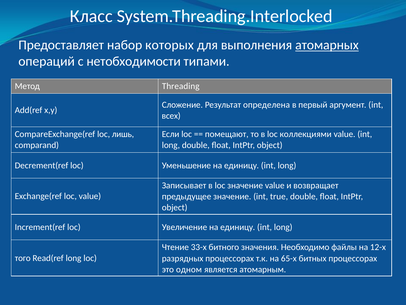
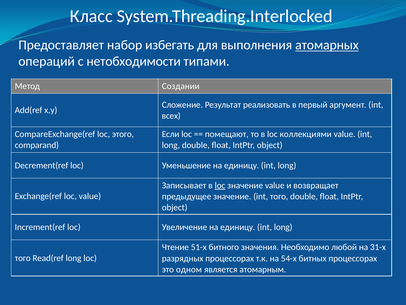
которых: которых -> избегать (170, 45)
Threading: Threading -> Создании (181, 86)
определена: определена -> реализовать (267, 105)
лишь: лишь -> этого (123, 134)
loc underline: none -> present (220, 185)
int true: true -> того (279, 196)
33-х: 33-х -> 51-х (199, 247)
файлы: файлы -> любой (344, 247)
12-х: 12-х -> 31-х (378, 247)
65-х: 65-х -> 54-х (289, 258)
